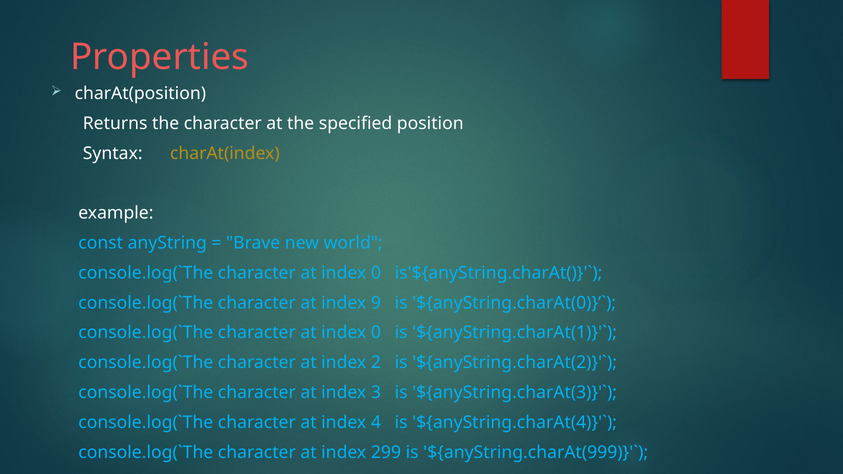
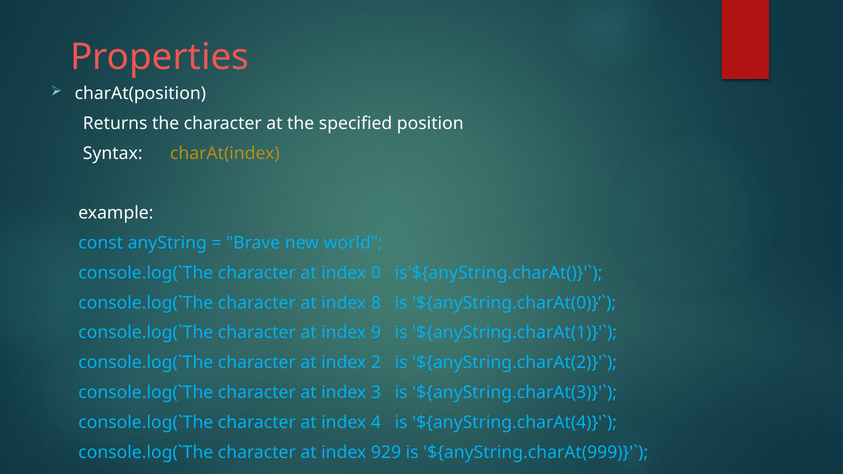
9: 9 -> 8 (376, 303)
0: 0 -> 9 (376, 333)
299: 299 -> 929 (386, 452)
